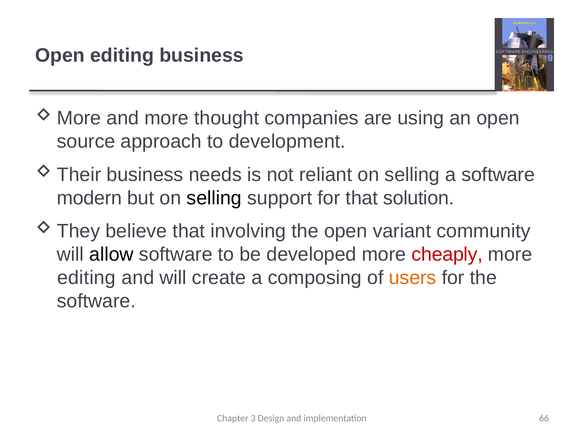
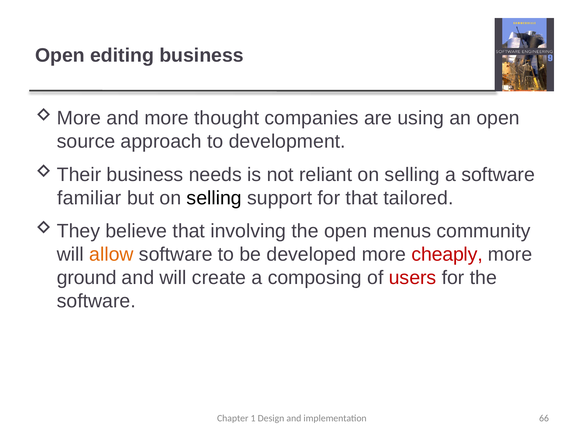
modern: modern -> familiar (89, 198)
solution: solution -> tailored (418, 198)
variant: variant -> menus (402, 231)
allow colour: black -> orange (111, 254)
editing: editing -> ground (87, 278)
users colour: orange -> red (413, 278)
3: 3 -> 1 (253, 418)
